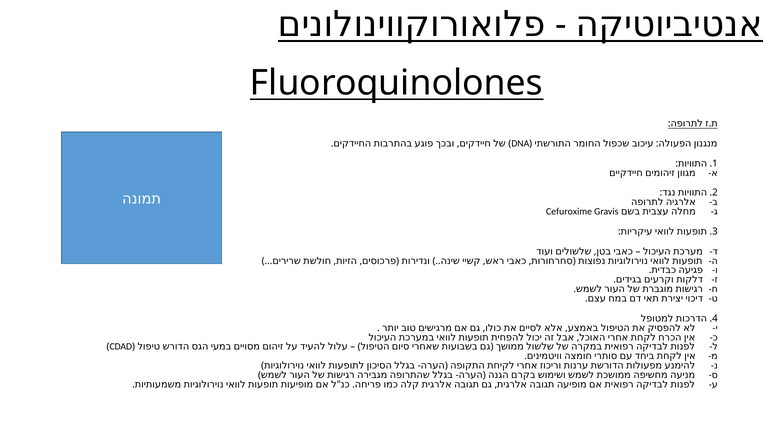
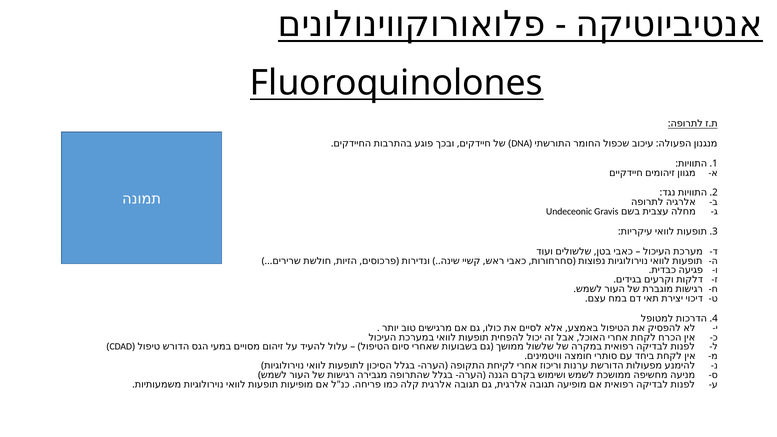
Cefuroxime: Cefuroxime -> Undeceonic (569, 212)
